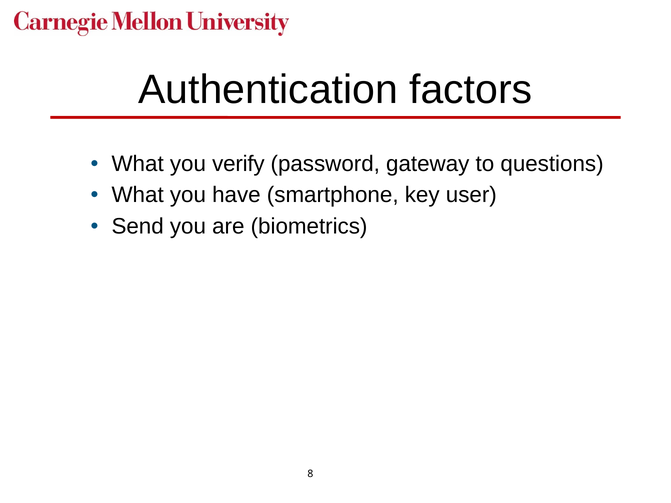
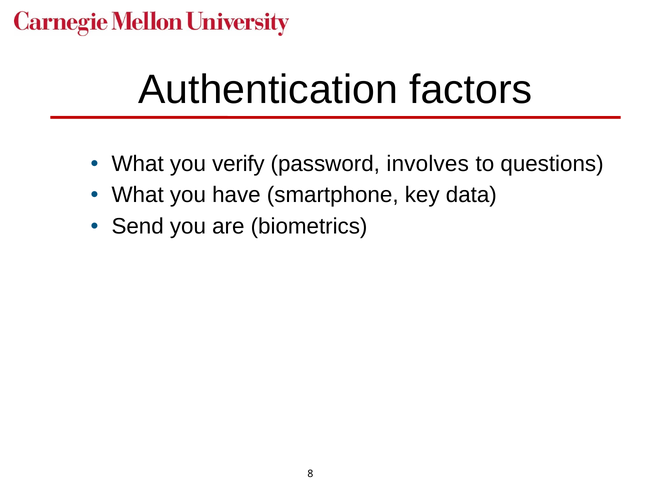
gateway: gateway -> involves (428, 164)
user: user -> data (471, 195)
